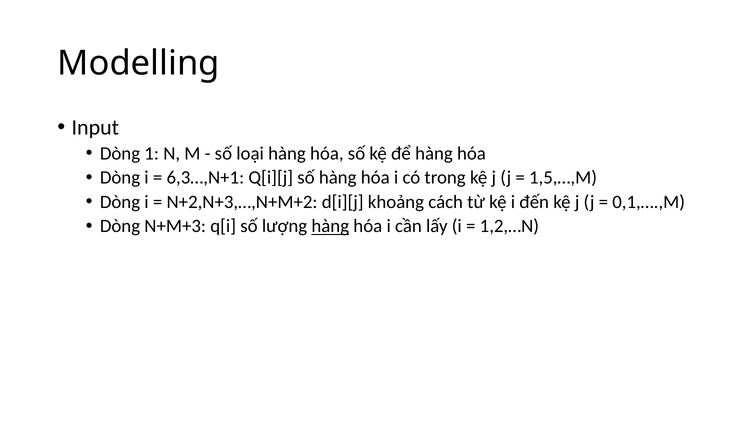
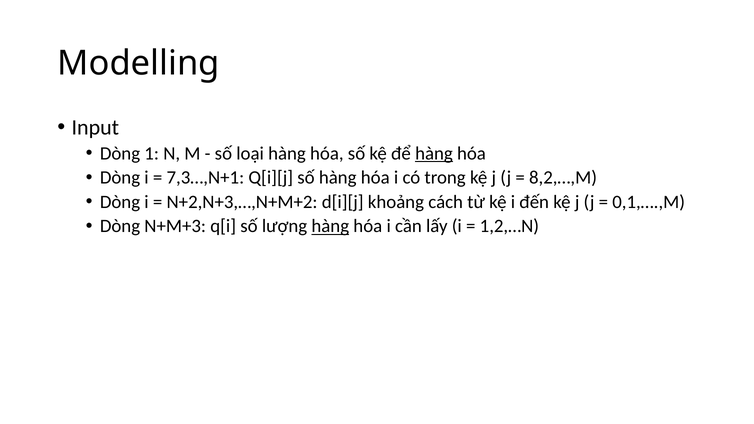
hàng underline: none -> present (434, 153)
6,3…,N+1: 6,3…,N+1 -> 7,3…,N+1 (205, 178)
1,5,…,M: 1,5,…,M -> 8,2,…,M (563, 178)
